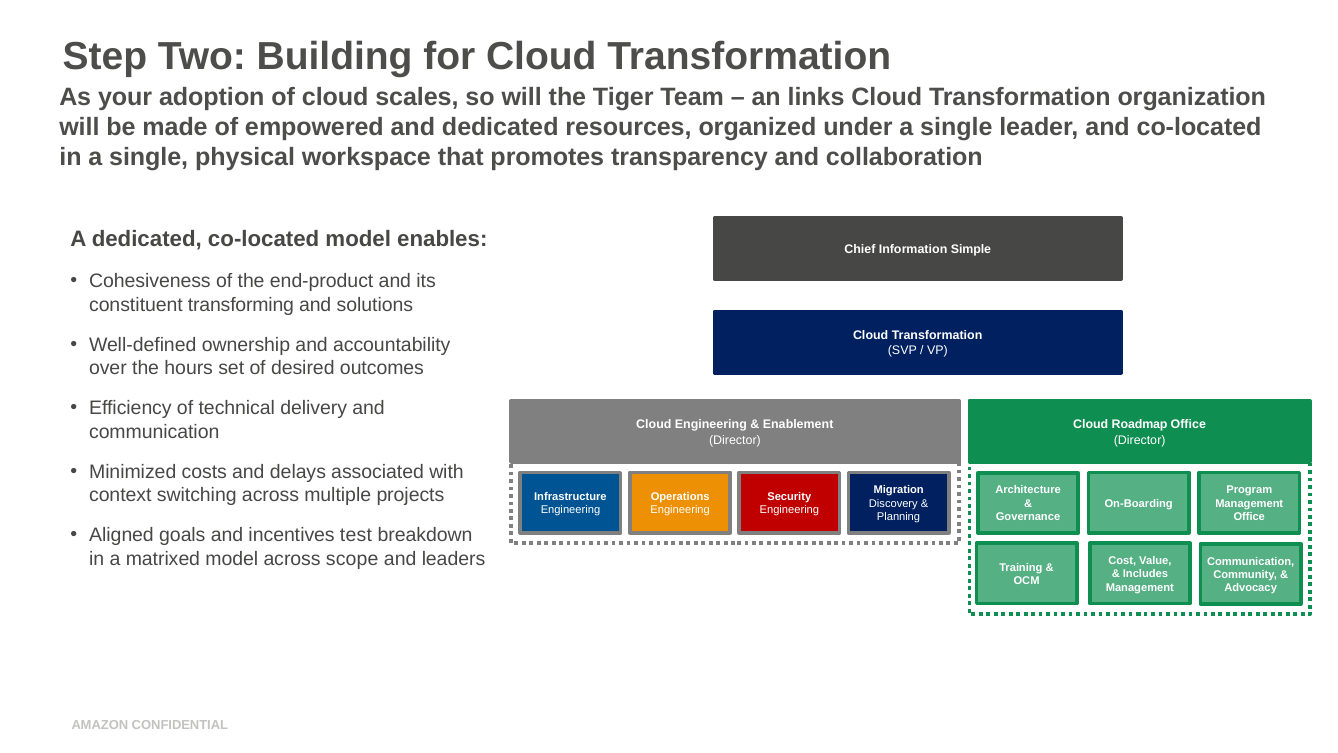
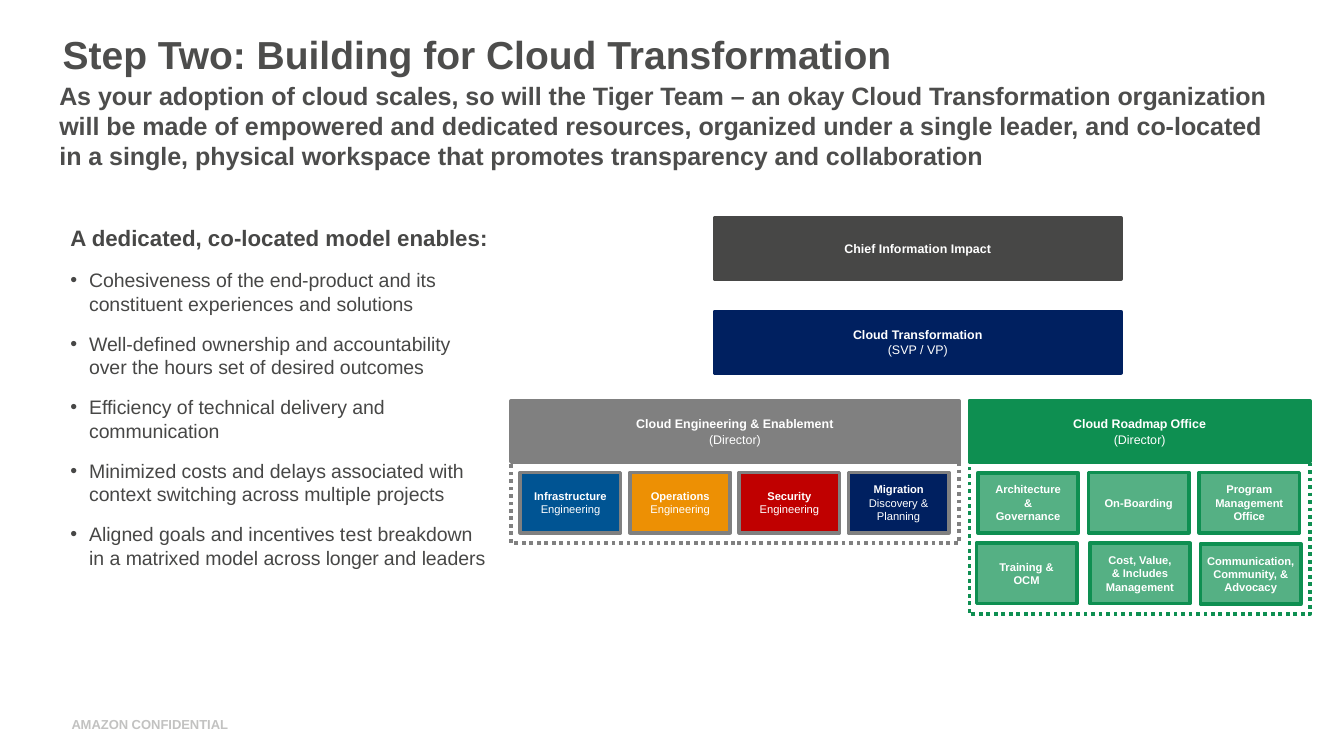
links: links -> okay (816, 97)
Simple: Simple -> Impact (971, 249)
transforming: transforming -> experiences (241, 305)
scope: scope -> longer (352, 559)
